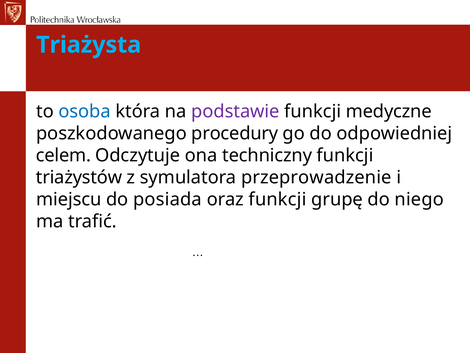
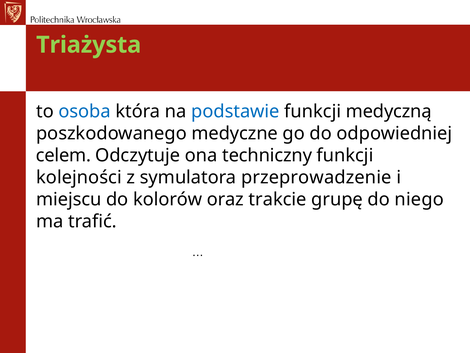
Triażysta colour: light blue -> light green (89, 45)
podstawie colour: purple -> blue (235, 111)
medyczne: medyczne -> medyczną (389, 111)
procedury: procedury -> medyczne (235, 133)
triażystów: triażystów -> kolejności (79, 177)
posiada: posiada -> kolorów (168, 199)
oraz funkcji: funkcji -> trakcie (278, 199)
